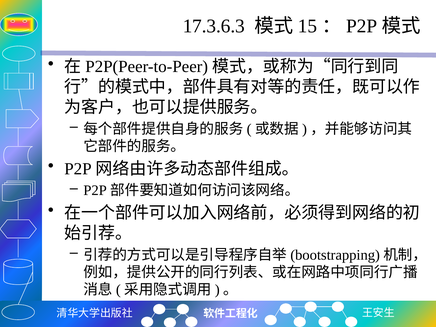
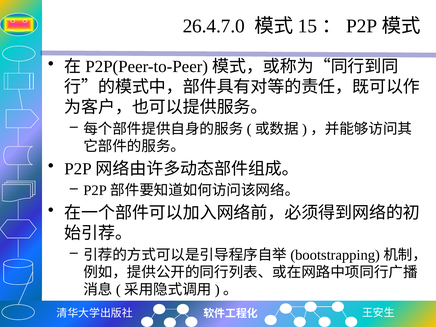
17.3.6.3: 17.3.6.3 -> 26.4.7.0 (214, 26)
